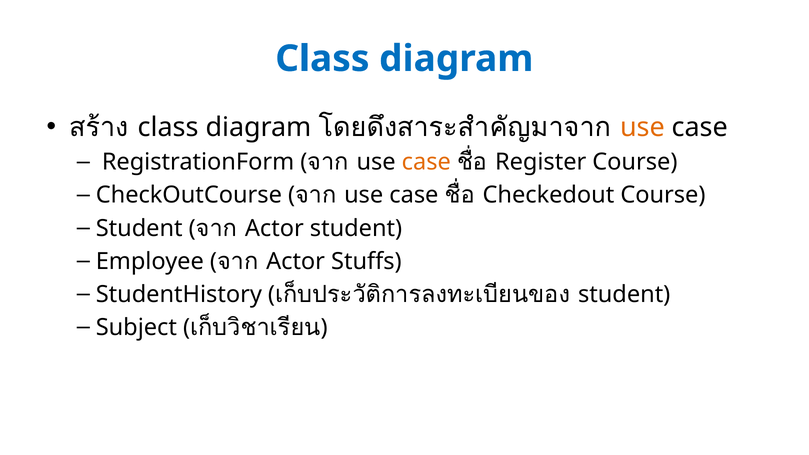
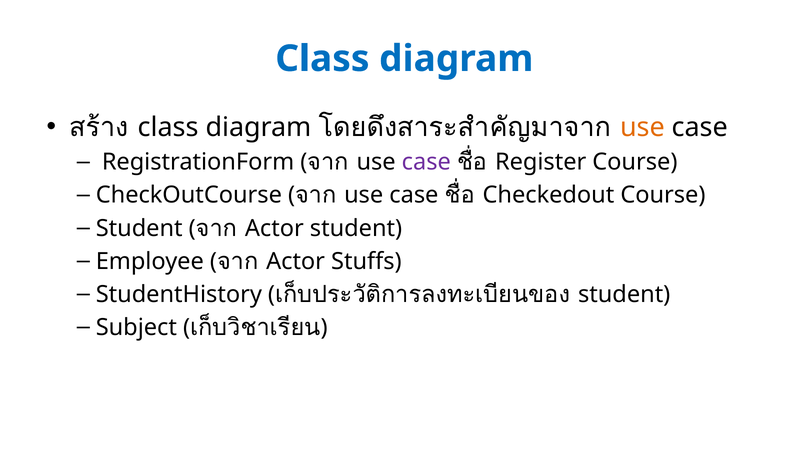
case colour: orange -> purple (426, 162)
